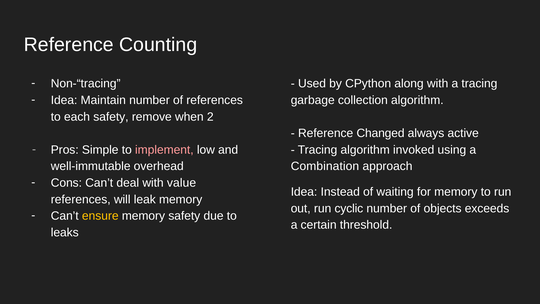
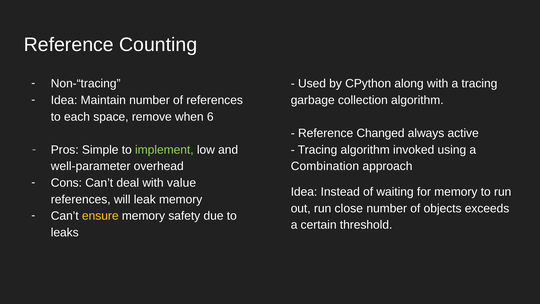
each safety: safety -> space (111, 117)
2: 2 -> 6 (210, 117)
implement colour: pink -> light green (164, 150)
well-immutable: well-immutable -> well-parameter (91, 166)
cyclic: cyclic -> close (349, 208)
